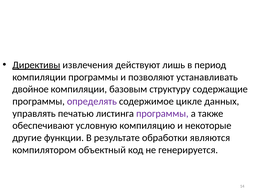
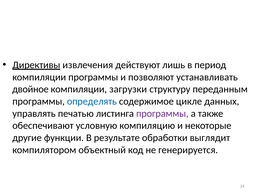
базовым: базовым -> загрузки (128, 89)
содержащие: содержащие -> переданным (220, 89)
определять colour: purple -> blue (92, 101)
являются: являются -> выглядит (210, 138)
